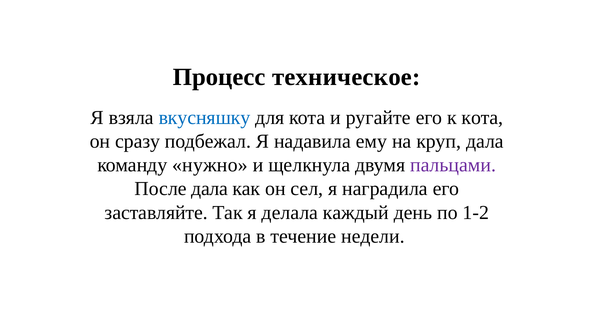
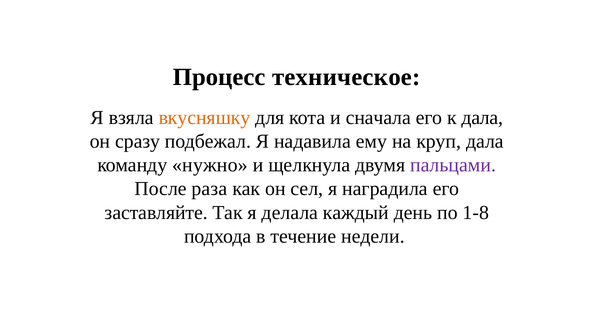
вкусняшку colour: blue -> orange (205, 118)
ругайте: ругайте -> сначала (378, 118)
к кота: кота -> дала (482, 118)
После дала: дала -> раза (209, 189)
1-2: 1-2 -> 1-8 (476, 213)
